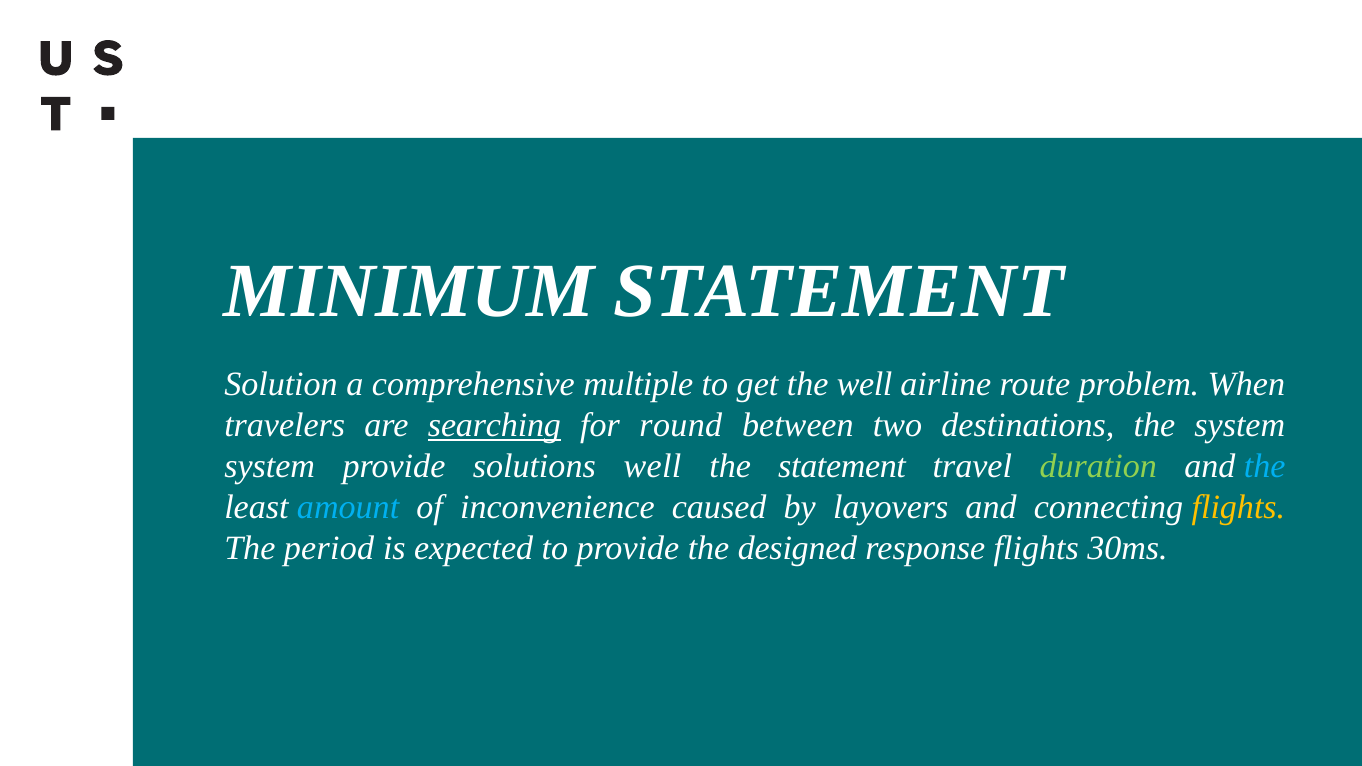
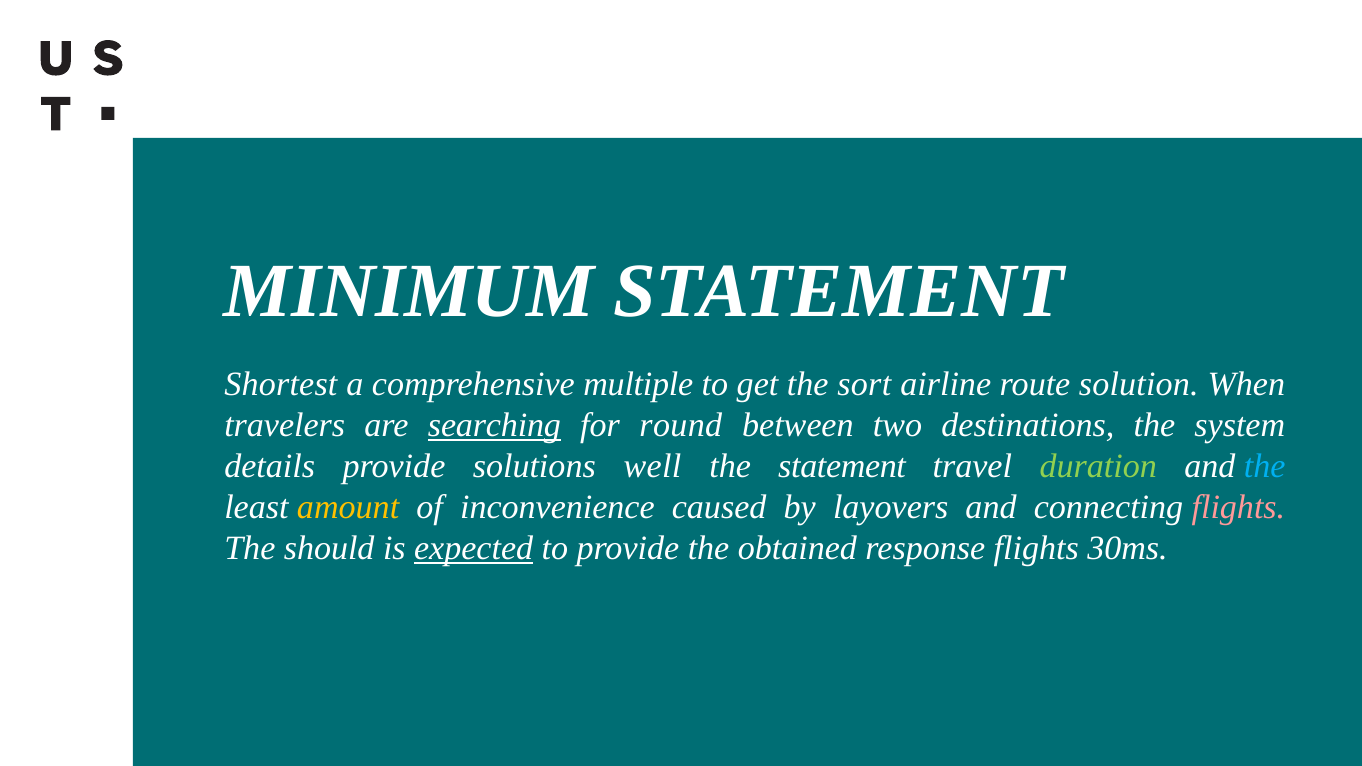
Solution: Solution -> Shortest (281, 385)
the well: well -> sort (864, 385)
problem: problem -> solution (1139, 385)
system: system -> details (270, 466)
amount colour: light blue -> yellow (348, 507)
flights colour: yellow -> pink (1238, 507)
period: period -> should (329, 548)
expected underline: none -> present (474, 548)
designed: designed -> obtained (797, 548)
